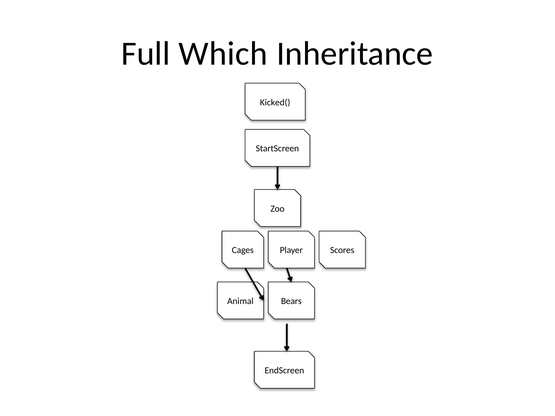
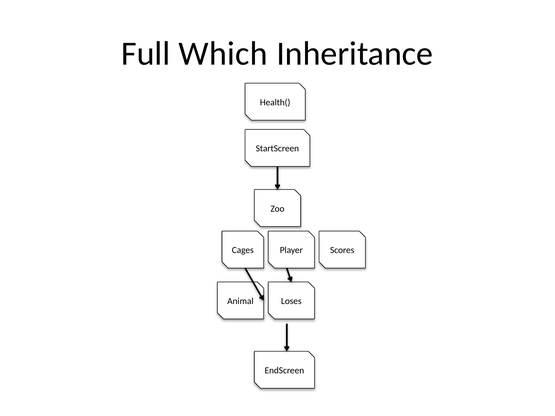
Kicked(: Kicked( -> Health( (275, 102)
Bears: Bears -> Loses (291, 301)
